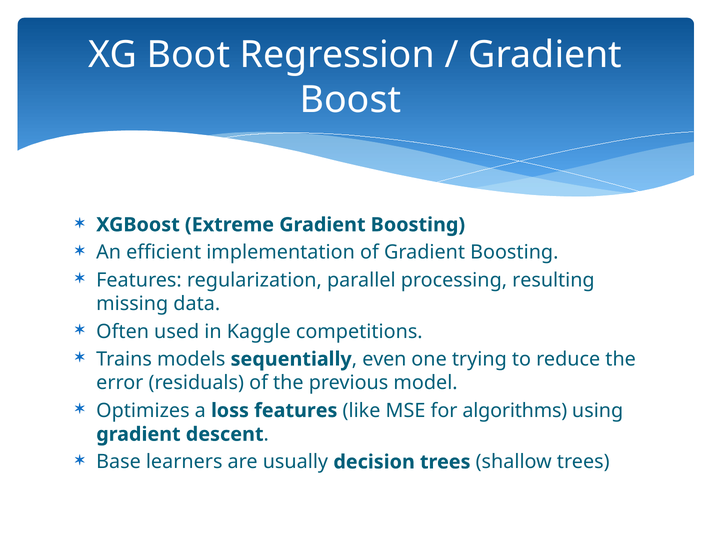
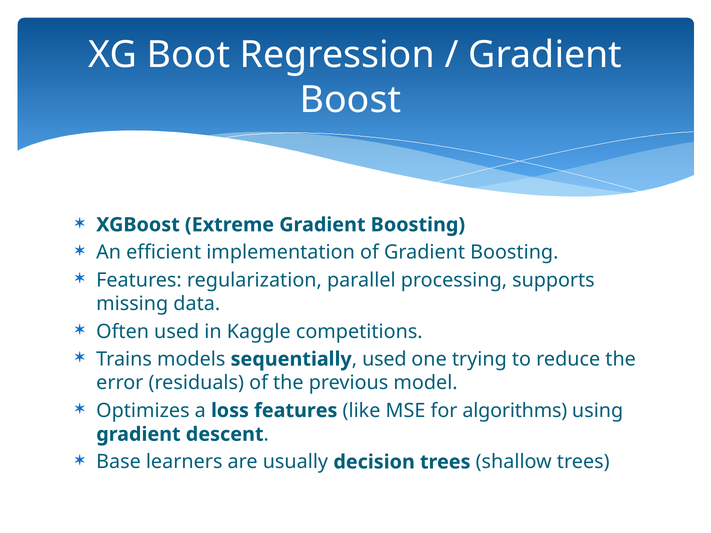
resulting: resulting -> supports (553, 280)
even: even -> used (384, 359)
